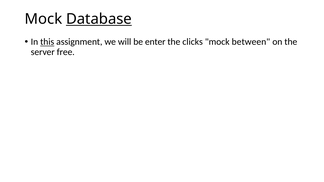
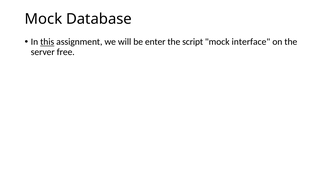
Database underline: present -> none (99, 19)
clicks: clicks -> script (193, 42)
between: between -> interface (251, 42)
